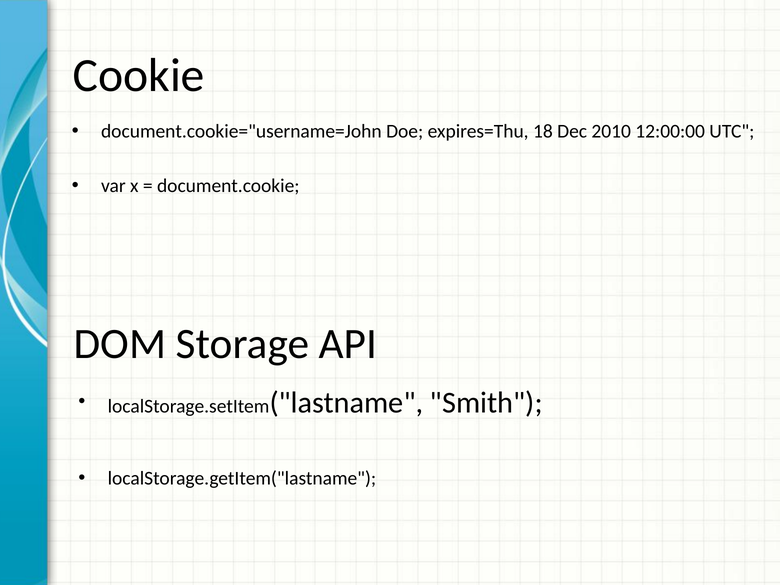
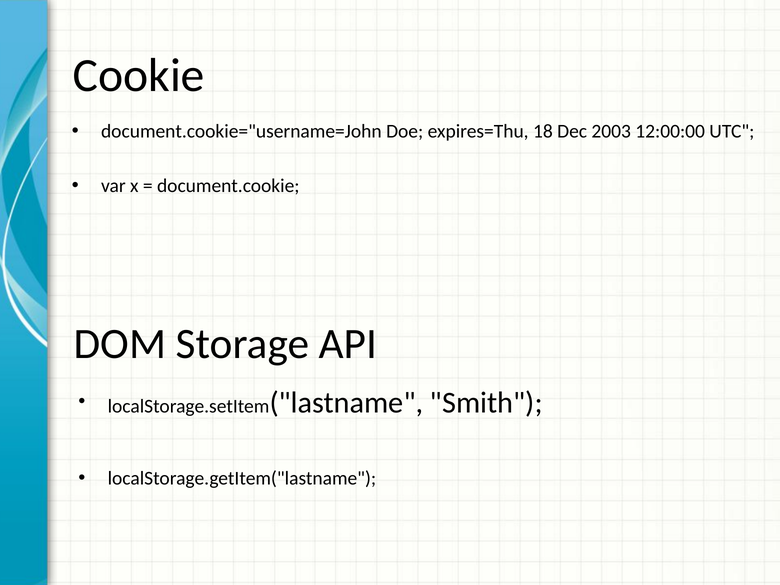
2010: 2010 -> 2003 (611, 131)
